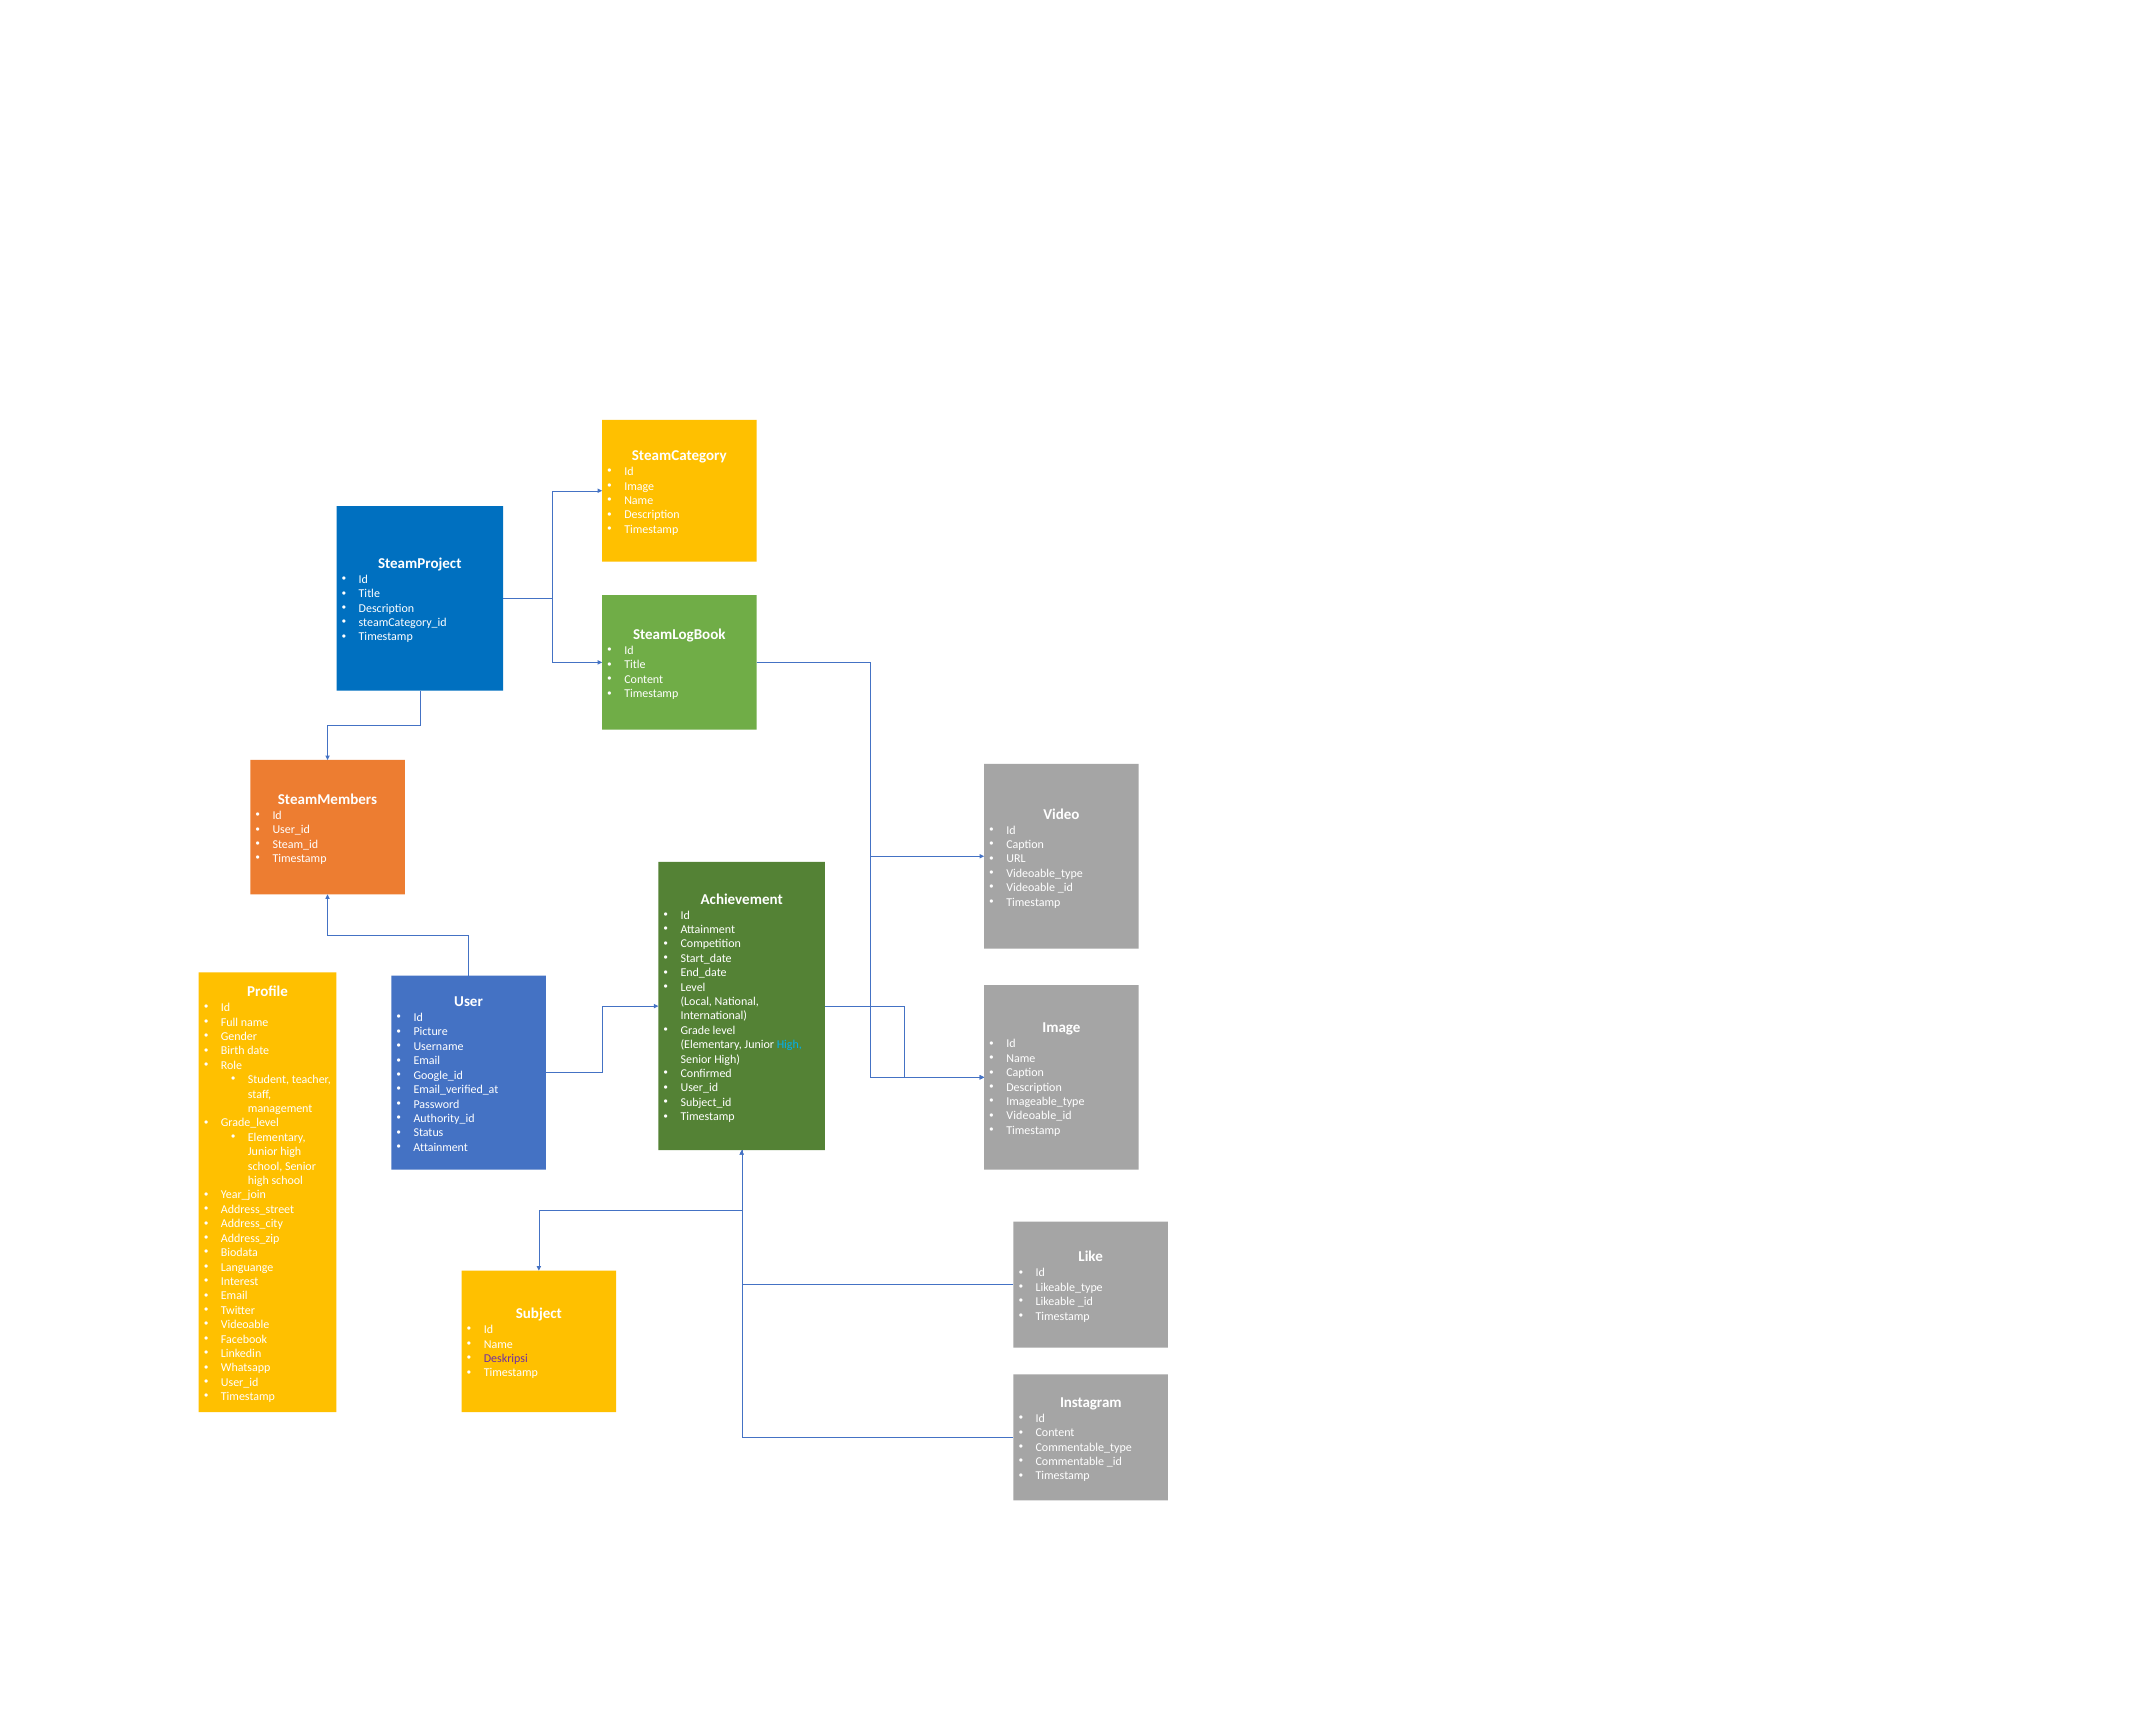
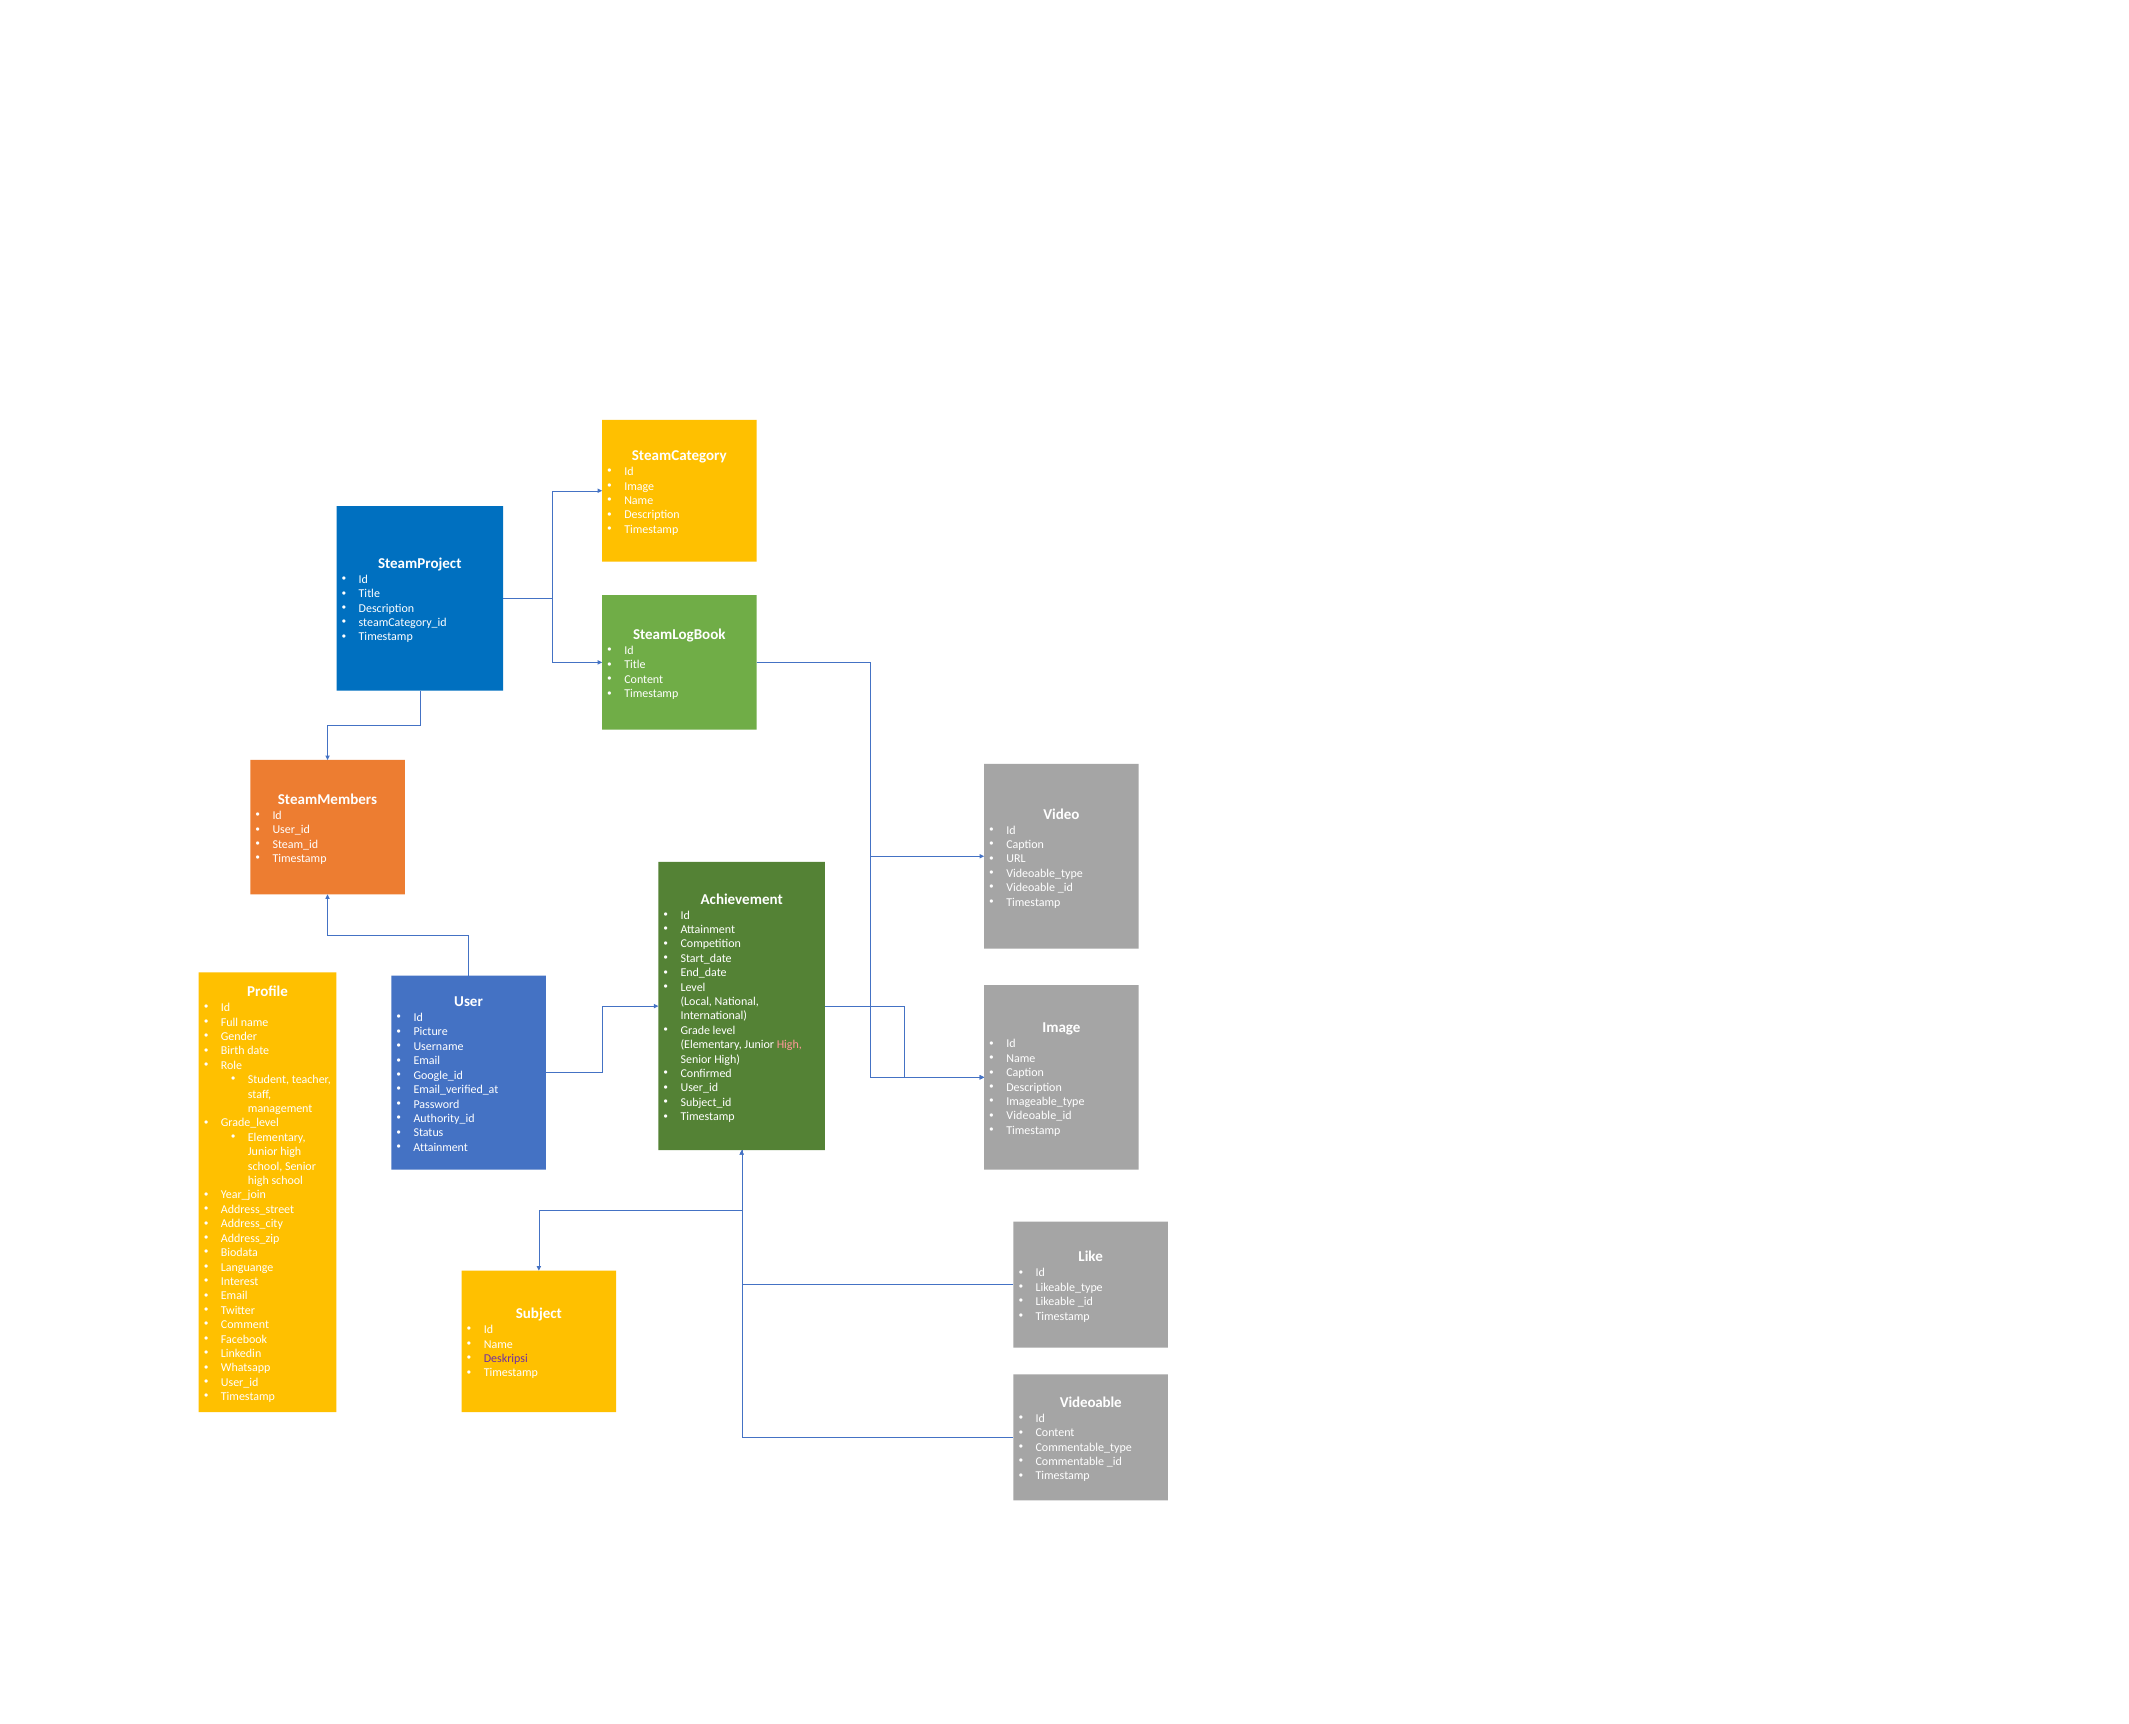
High colour: light blue -> pink (789, 1045)
Videoable: Videoable -> Comment (245, 1325)
Instagram: Instagram -> Videoable (1091, 1403)
